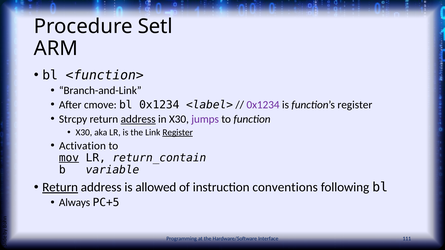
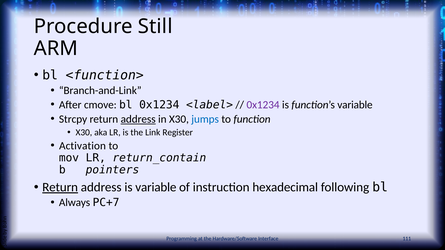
Setl: Setl -> Still (155, 26)
function’s register: register -> variable (355, 105)
jumps colour: purple -> blue (205, 119)
Register underline: present -> none (178, 133)
mov underline: present -> none (69, 158)
variable: variable -> pointers (112, 170)
is allowed: allowed -> variable (156, 188)
conventions: conventions -> hexadecimal (285, 188)
PC+5: PC+5 -> PC+7 (106, 203)
